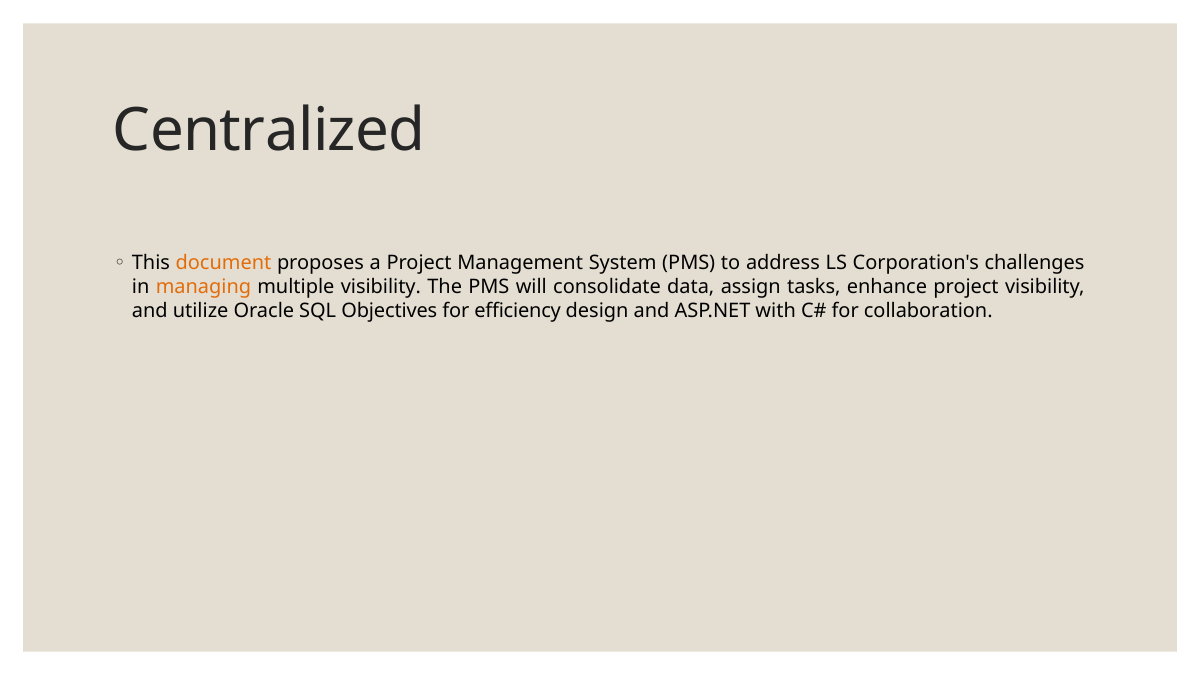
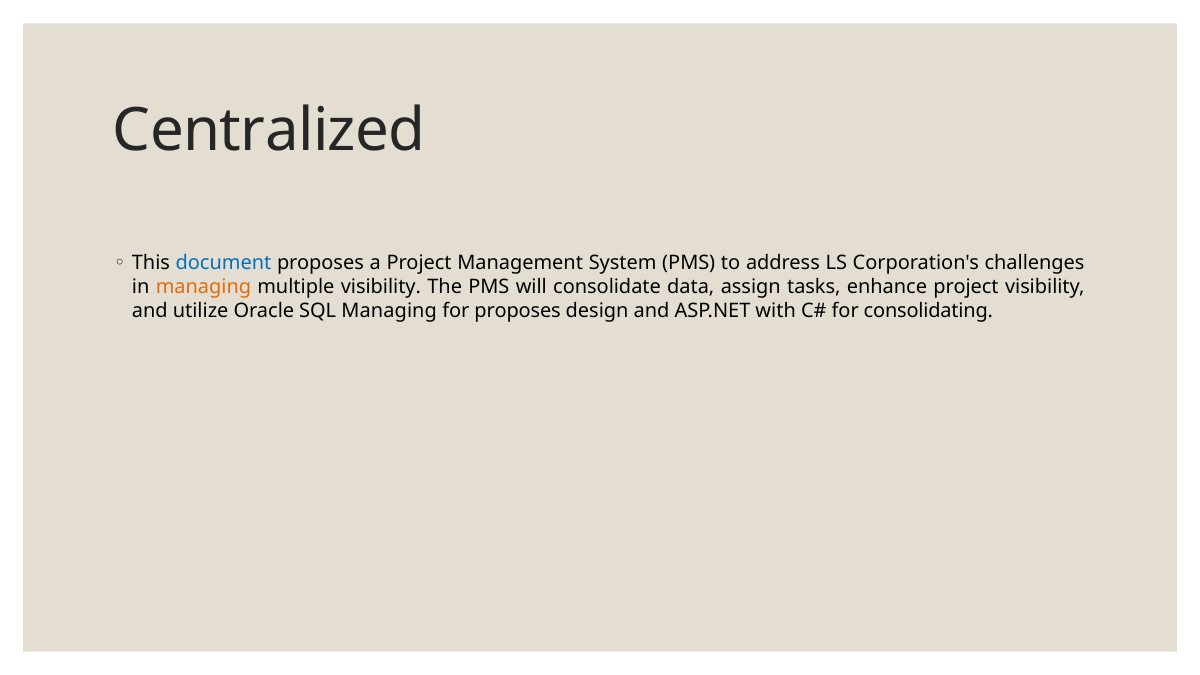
document colour: orange -> blue (223, 263)
SQL Objectives: Objectives -> Managing (389, 311)
for efficiency: efficiency -> proposes (518, 311)
collaboration: collaboration -> consolidating (928, 311)
